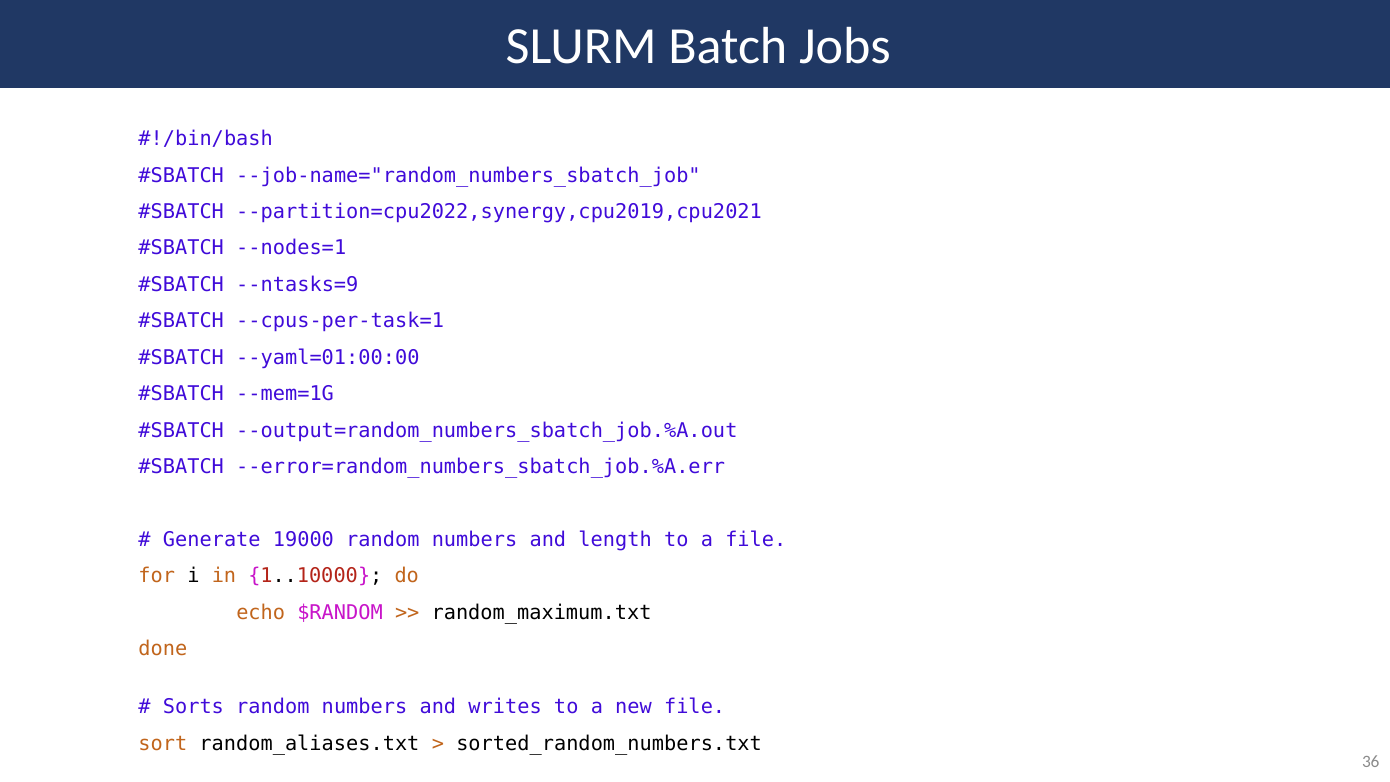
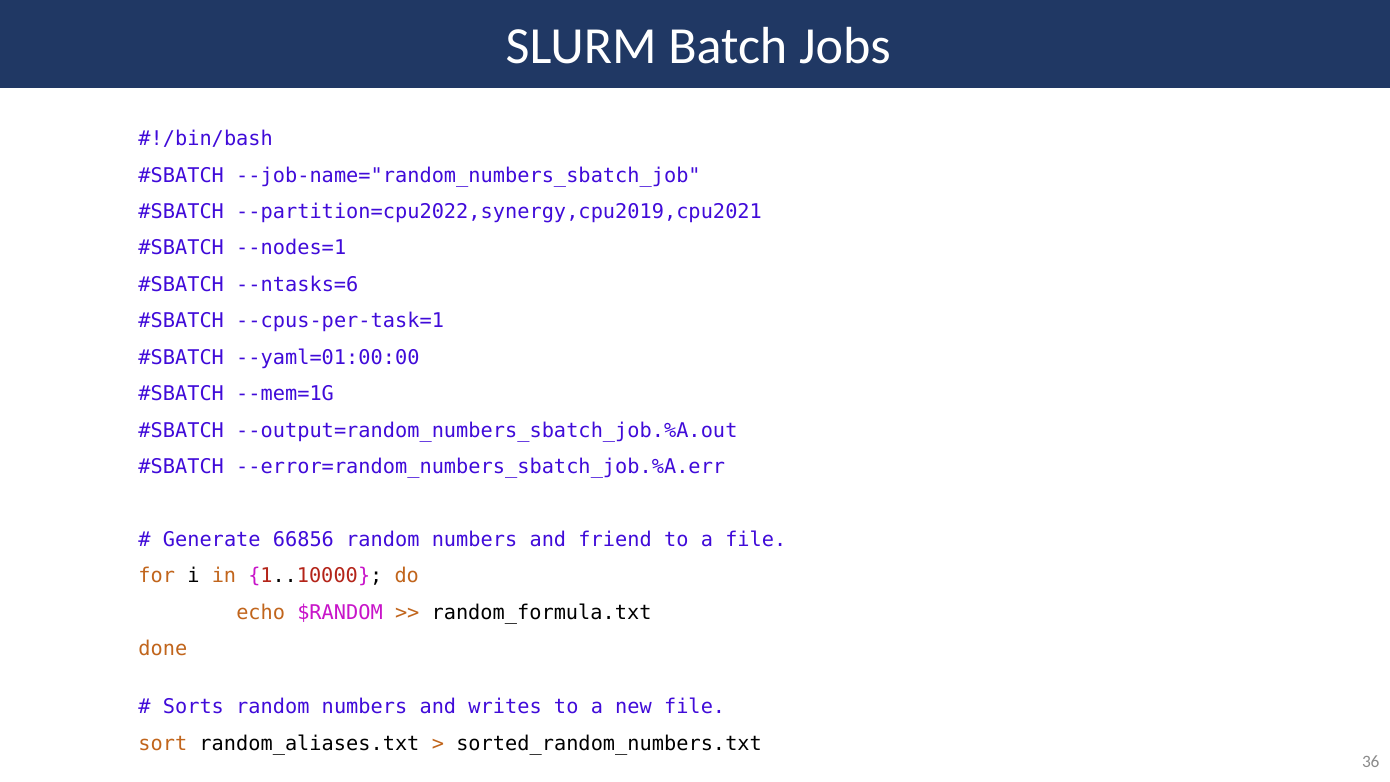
--ntasks=9: --ntasks=9 -> --ntasks=6 (297, 285)
19000: 19000 -> 66856 (303, 539)
length: length -> friend (615, 539)
random_maximum.txt: random_maximum.txt -> random_formula.txt (542, 612)
